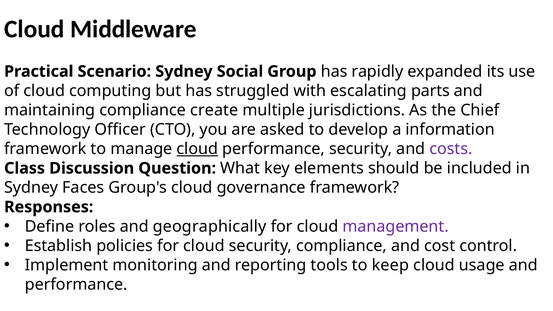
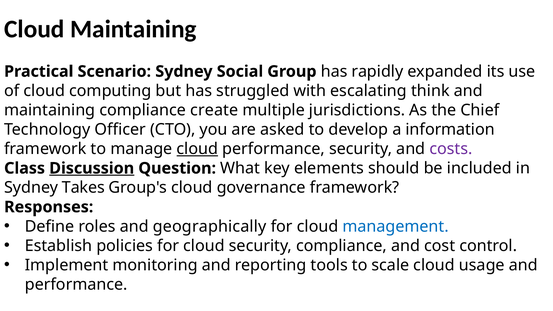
Cloud Middleware: Middleware -> Maintaining (133, 29)
parts: parts -> think (430, 91)
Discussion underline: none -> present (92, 168)
Faces: Faces -> Takes (83, 188)
management colour: purple -> blue (396, 226)
keep: keep -> scale (390, 265)
